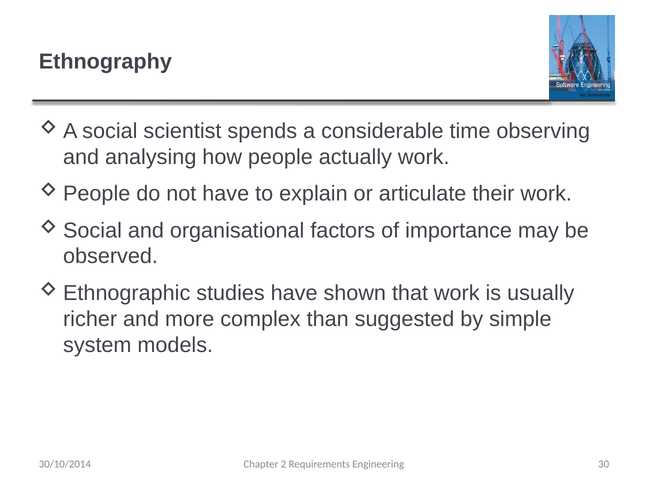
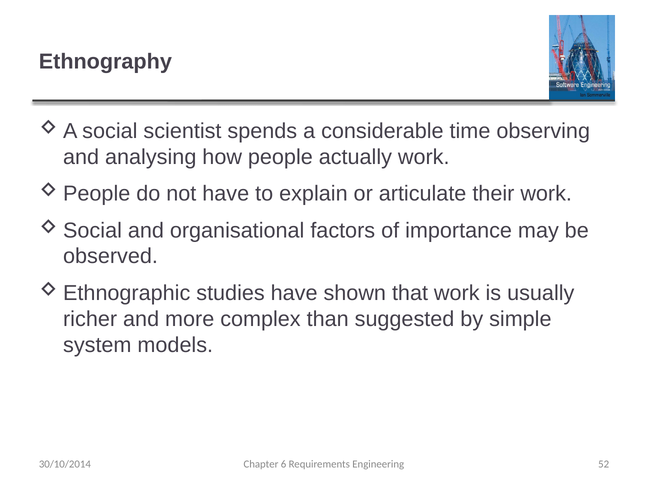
2: 2 -> 6 (284, 464)
30: 30 -> 52 (604, 464)
